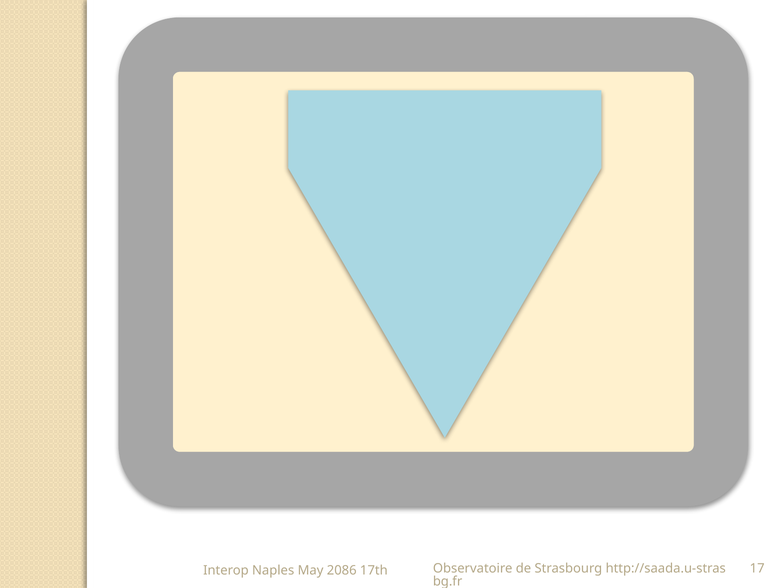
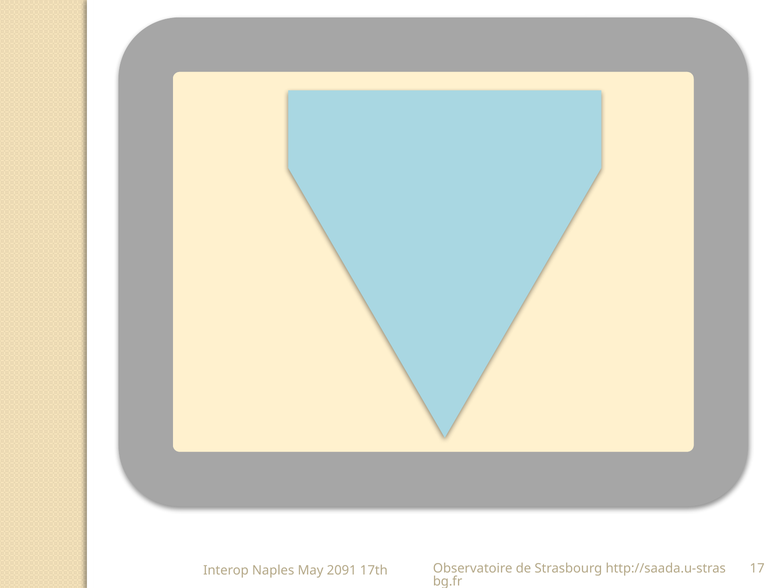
2086: 2086 -> 2091 (342, 570)
